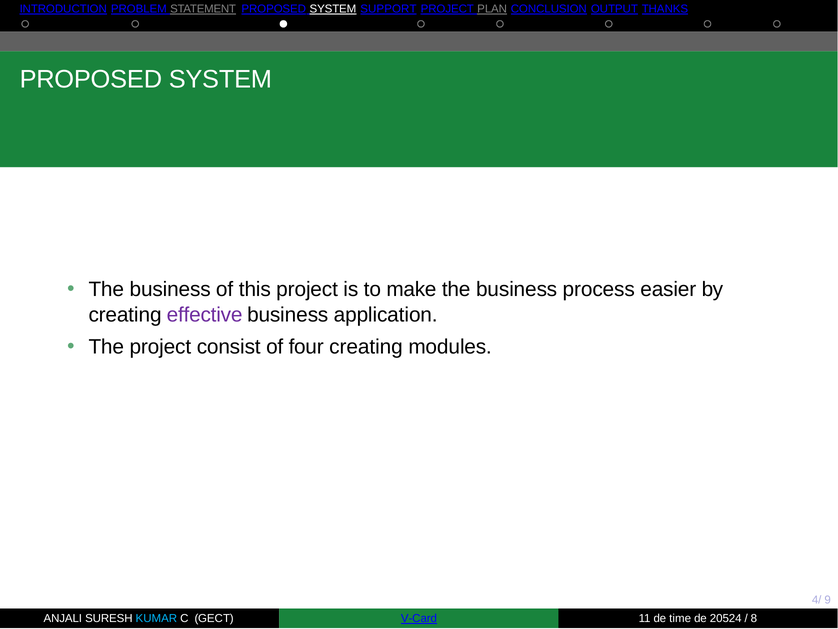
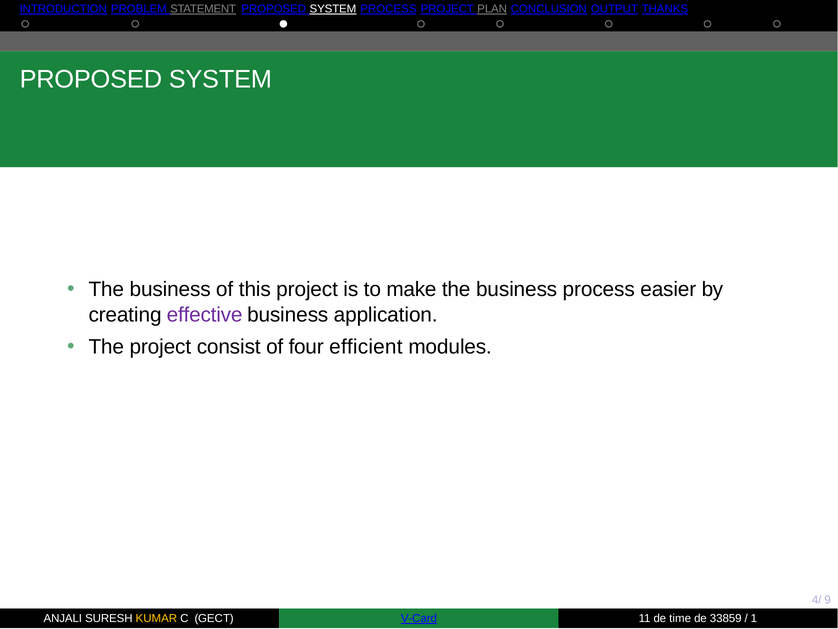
SYSTEM SUPPORT: SUPPORT -> PROCESS (388, 9)
four creating: creating -> efficient (366, 347)
KUMAR colour: light blue -> yellow (156, 618)
20524: 20524 -> 33859 (726, 618)
8: 8 -> 1 (754, 618)
